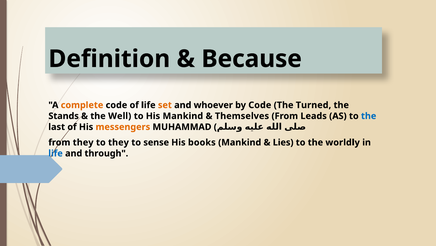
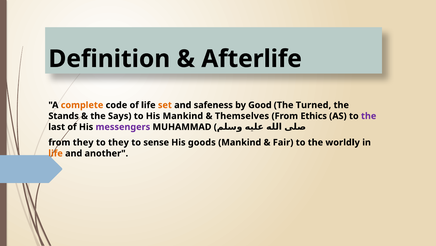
Because: Because -> Afterlife (252, 59)
whoever: whoever -> safeness (213, 105)
by Code: Code -> Good (260, 105)
Well: Well -> Says (120, 116)
Leads: Leads -> Ethics (314, 116)
the colour: blue -> purple (369, 116)
messengers colour: orange -> purple (123, 127)
books: books -> goods (202, 142)
Lies: Lies -> Fair (283, 142)
life colour: blue -> orange (56, 153)
through: through -> another (106, 153)
